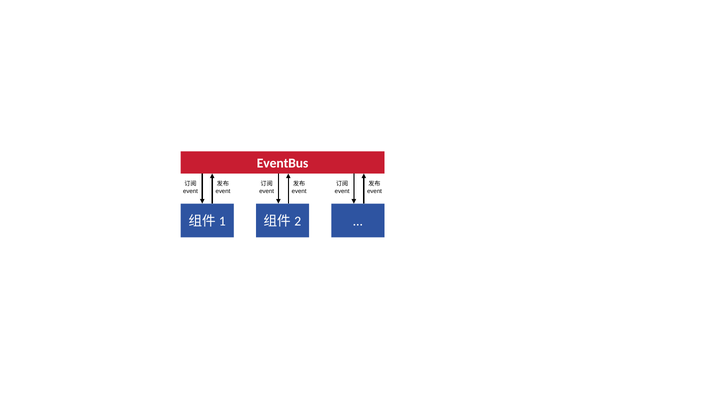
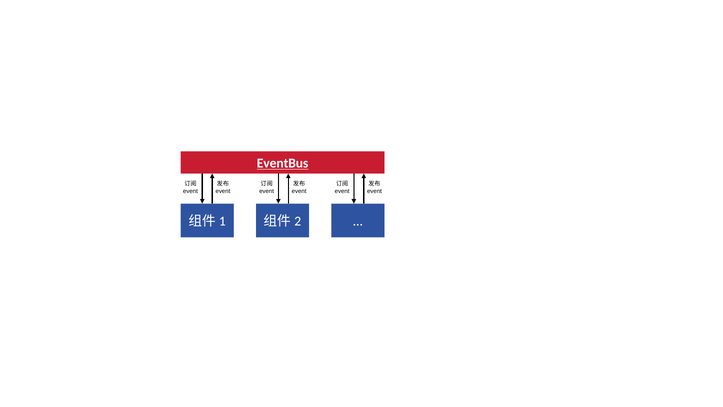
EventBus underline: none -> present (283, 163)
